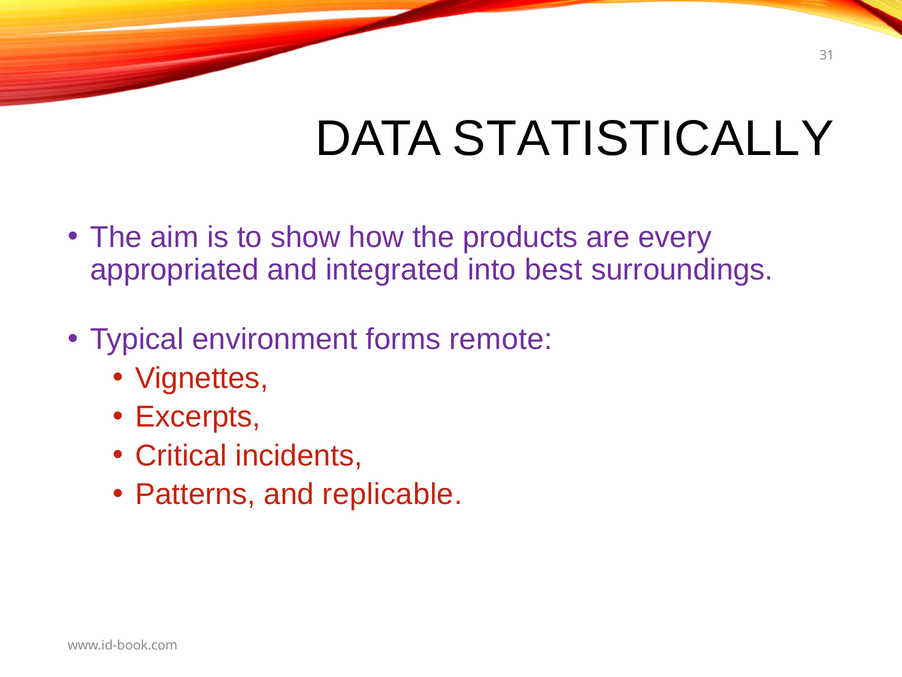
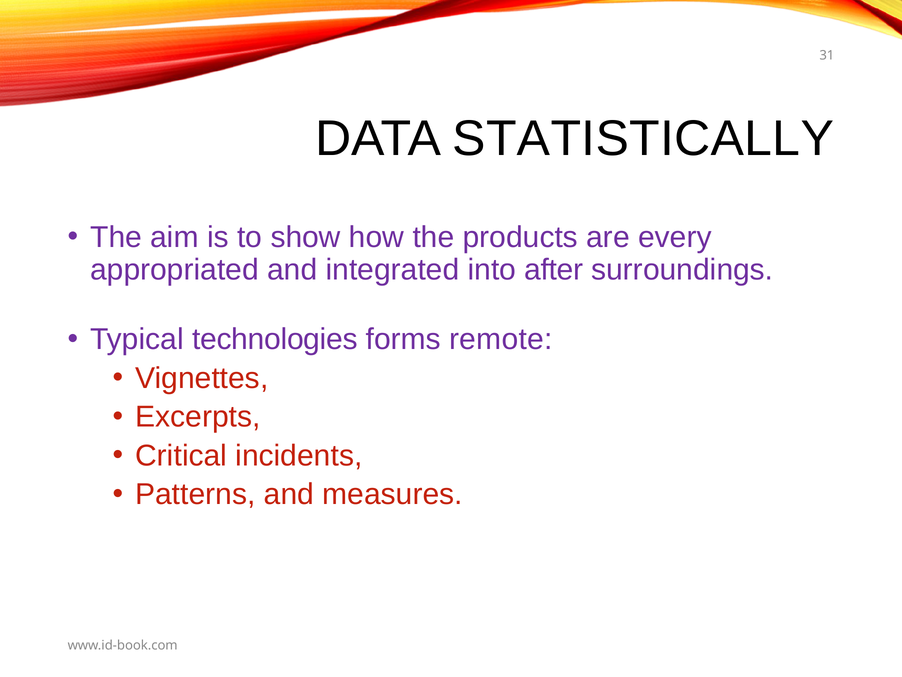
best: best -> after (554, 270)
environment: environment -> technologies (275, 339)
replicable: replicable -> measures (393, 494)
